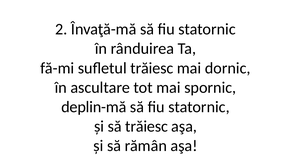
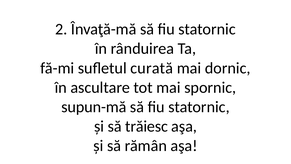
sufletul trăiesc: trăiesc -> curată (152, 68)
deplin-mă: deplin-mă -> supun-mă (94, 107)
